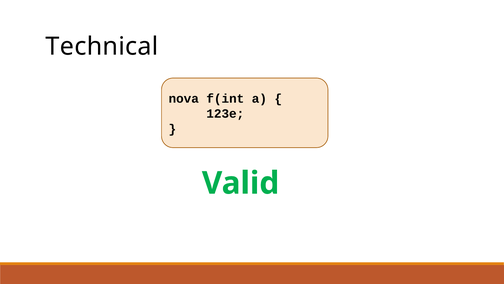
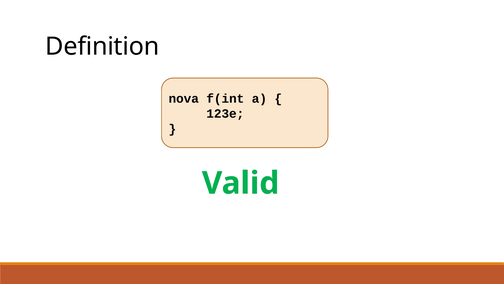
Technical: Technical -> Definition (102, 46)
